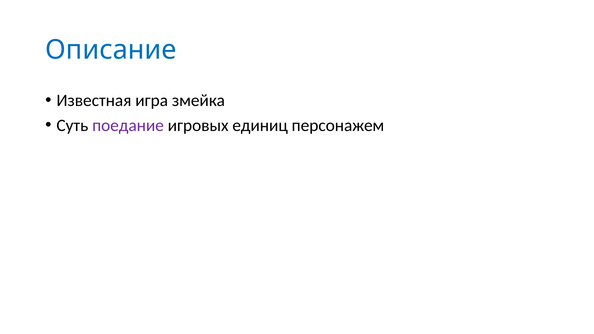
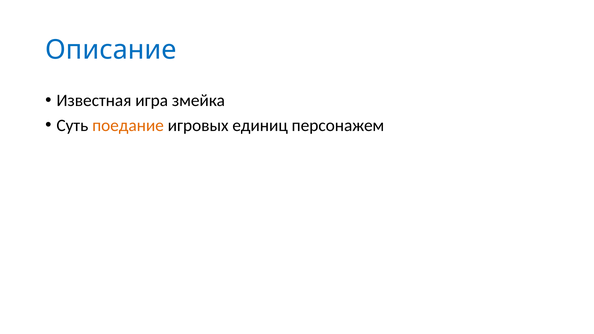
поедание colour: purple -> orange (128, 125)
